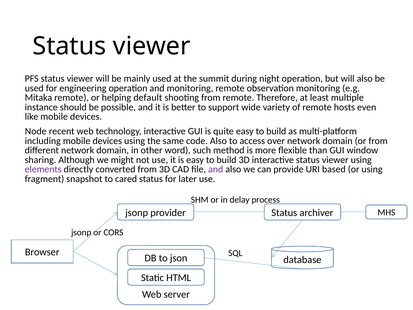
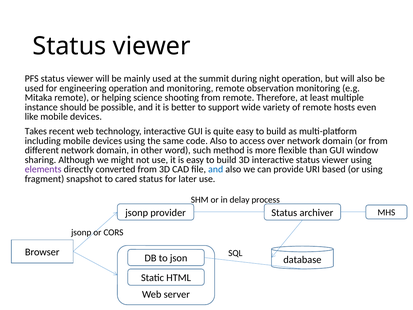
default: default -> science (148, 98)
Node: Node -> Takes (36, 131)
and colour: purple -> blue (216, 169)
